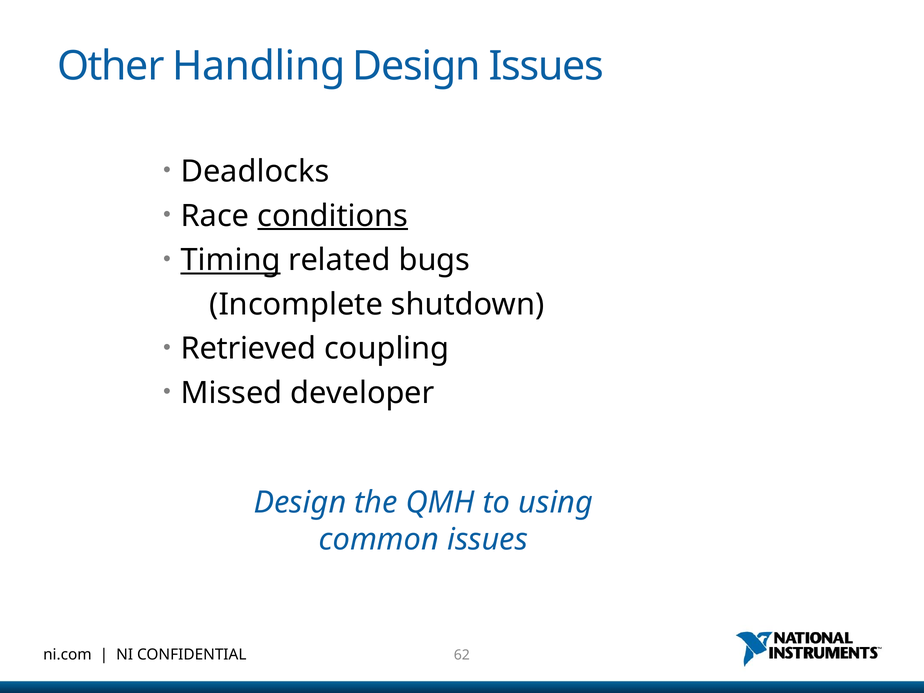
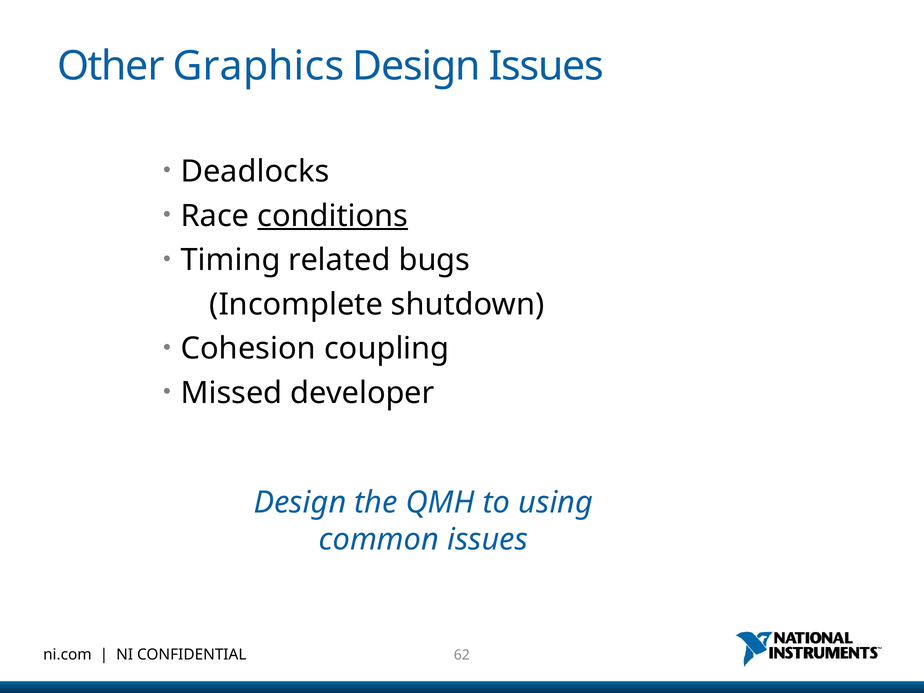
Handling: Handling -> Graphics (258, 66)
Timing underline: present -> none (231, 260)
Retrieved: Retrieved -> Cohesion (248, 349)
